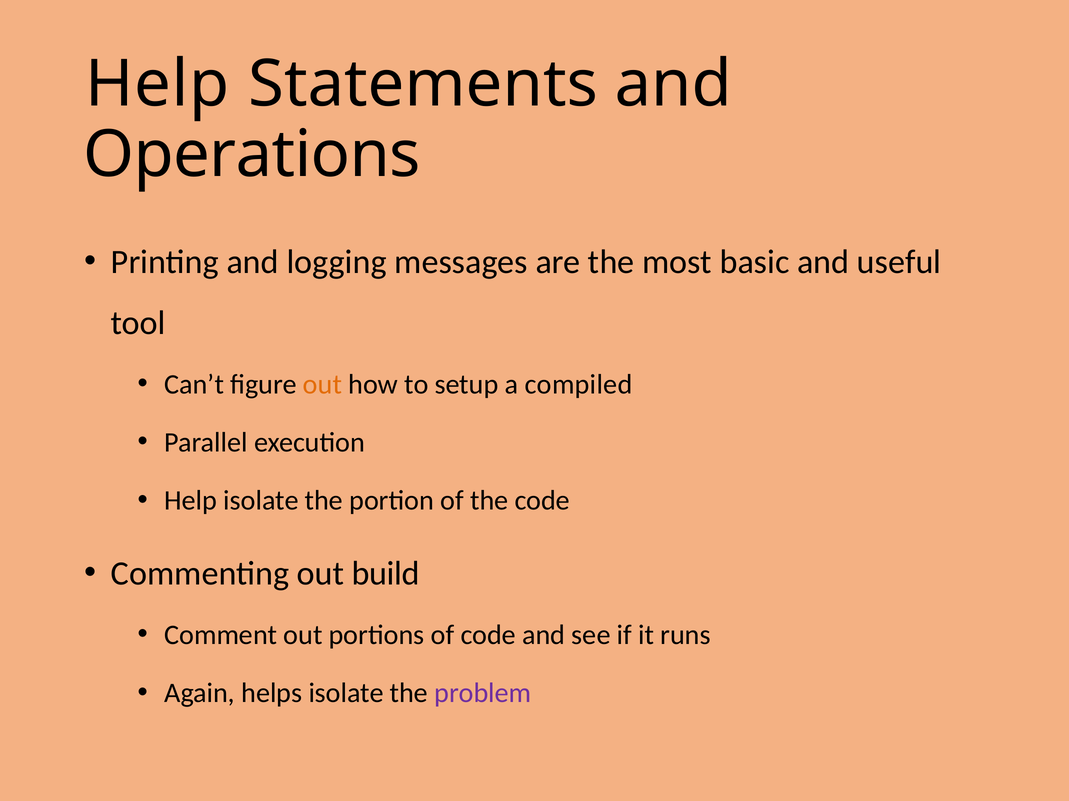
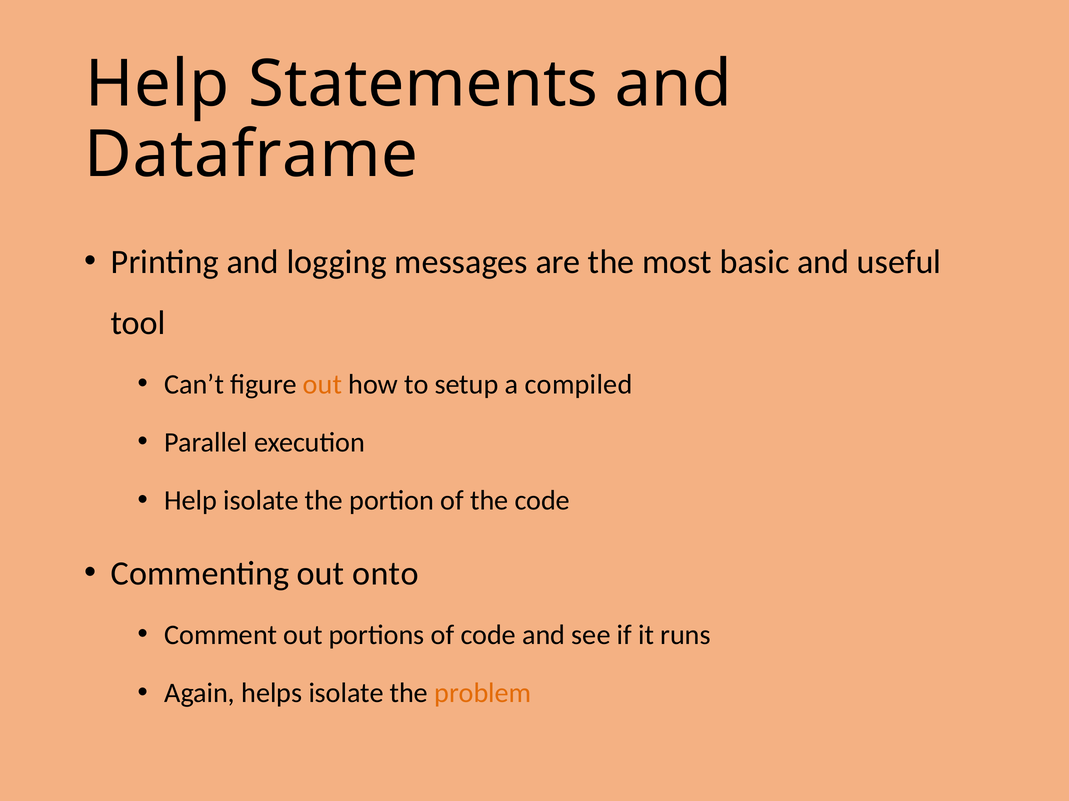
Operations: Operations -> Dataframe (251, 155)
build: build -> onto (385, 574)
problem colour: purple -> orange (483, 694)
